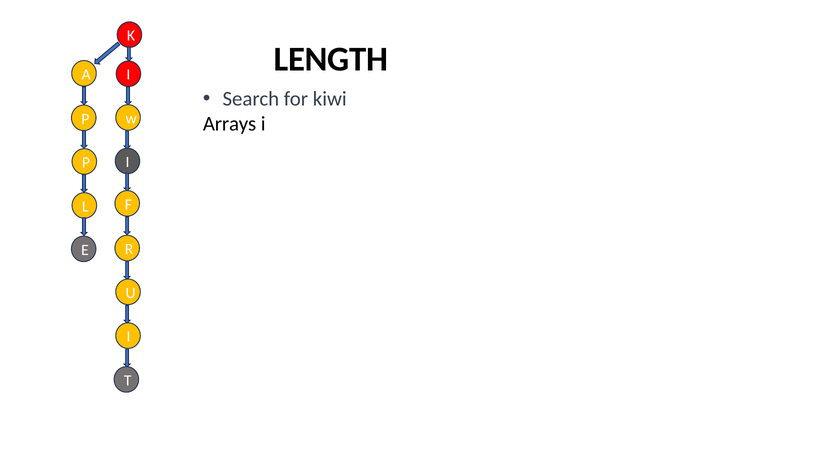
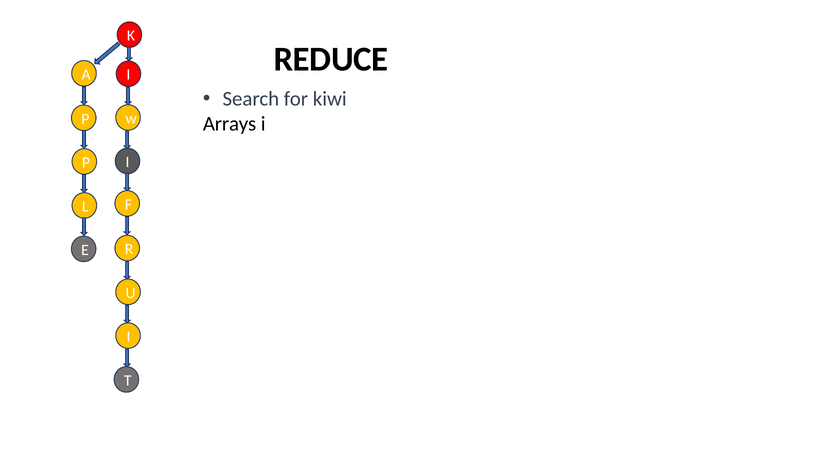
LENGTH: LENGTH -> REDUCE (331, 59)
